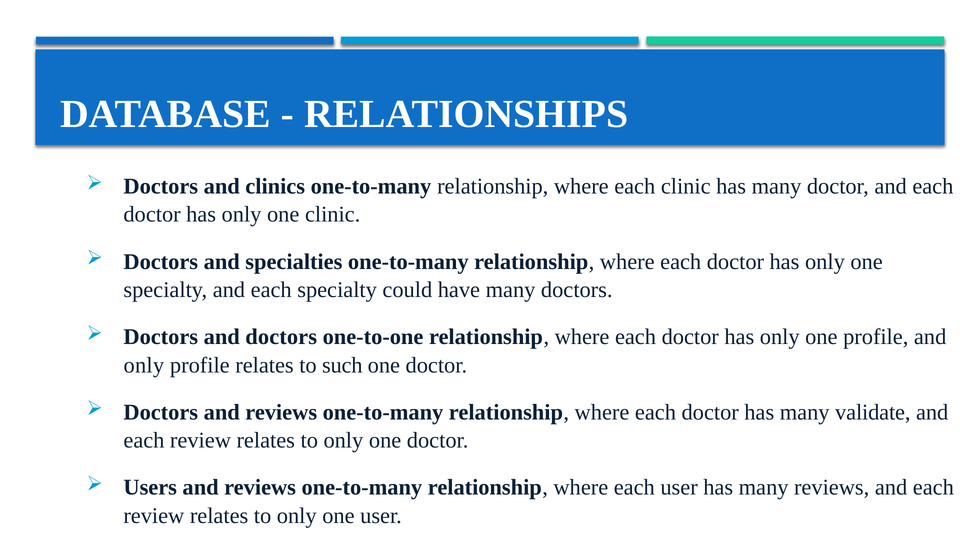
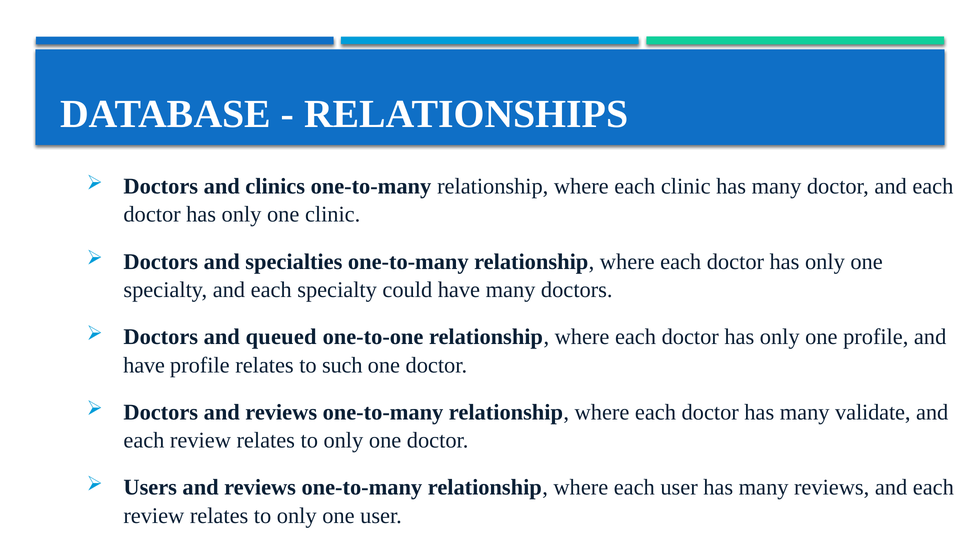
and doctors: doctors -> queued (281, 337)
only: only -> have (144, 365)
